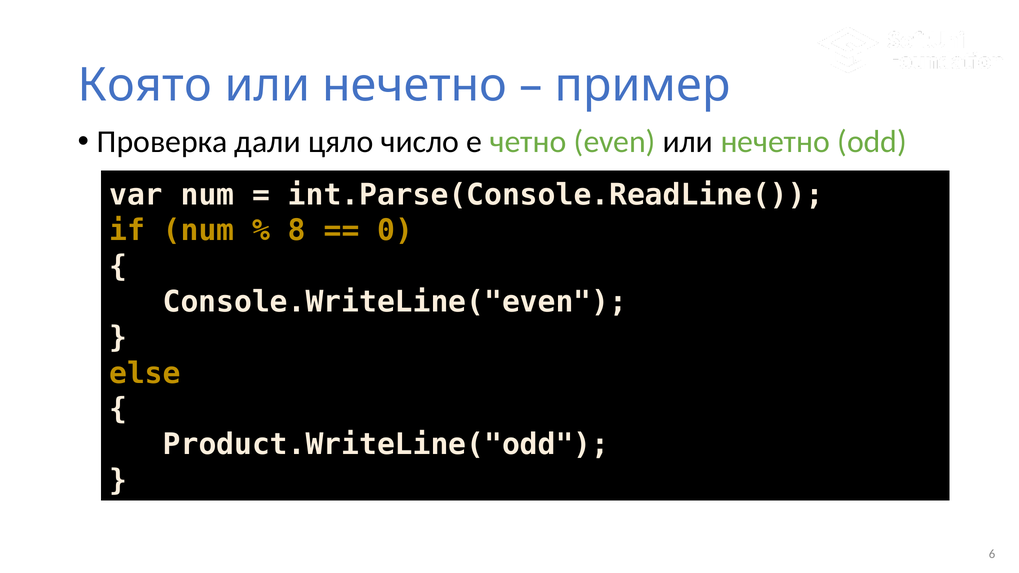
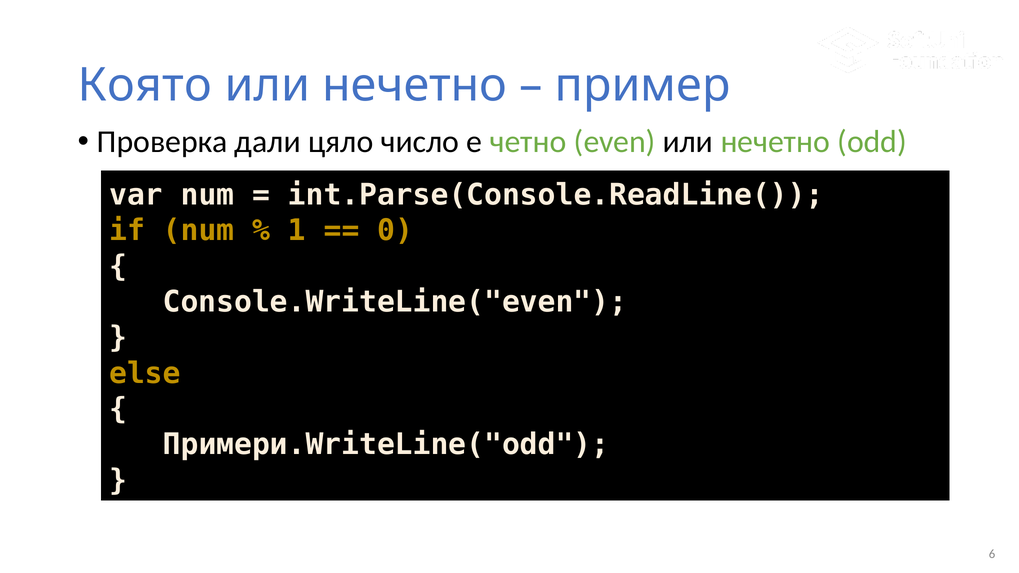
8: 8 -> 1 (297, 231)
Product.WriteLine("odd: Product.WriteLine("odd -> Примери.WriteLine("odd (386, 445)
